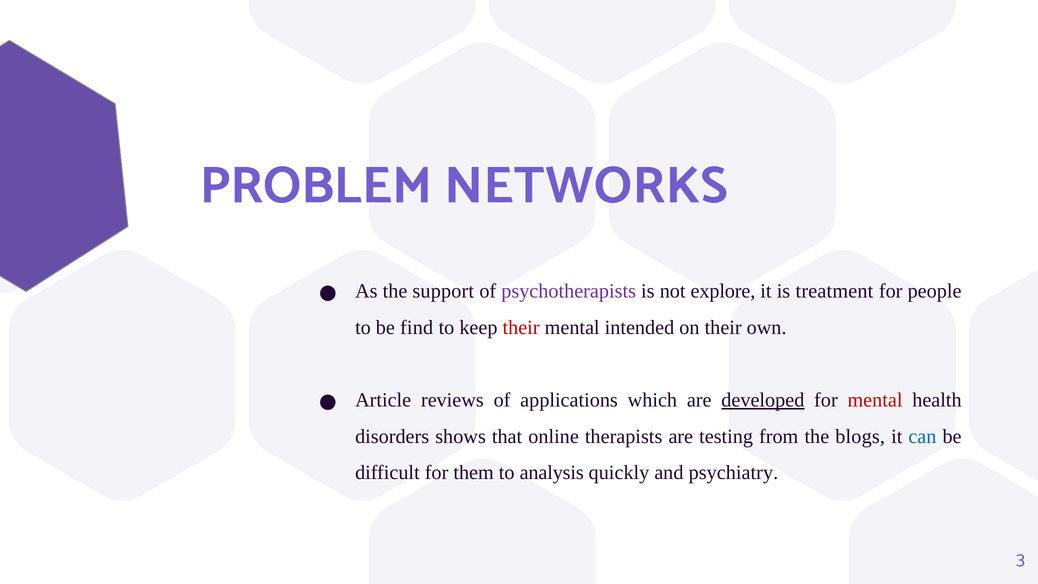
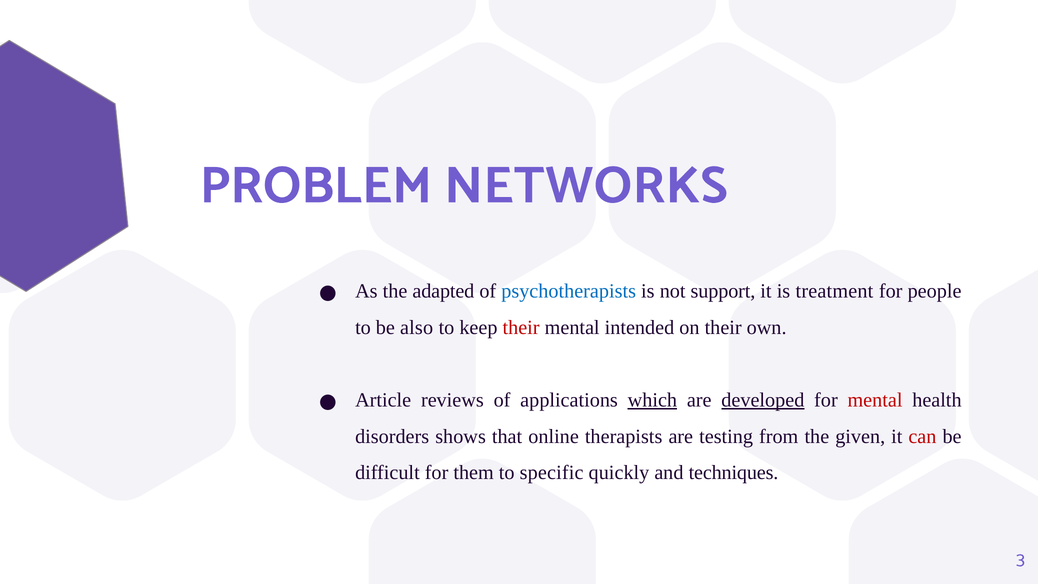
support: support -> adapted (443, 291)
psychotherapists colour: purple -> blue (569, 291)
explore: explore -> support (723, 291)
find: find -> also (417, 327)
which underline: none -> present (652, 400)
blogs: blogs -> given (860, 436)
can colour: blue -> red (922, 436)
analysis: analysis -> specific (552, 473)
psychiatry: psychiatry -> techniques (734, 473)
